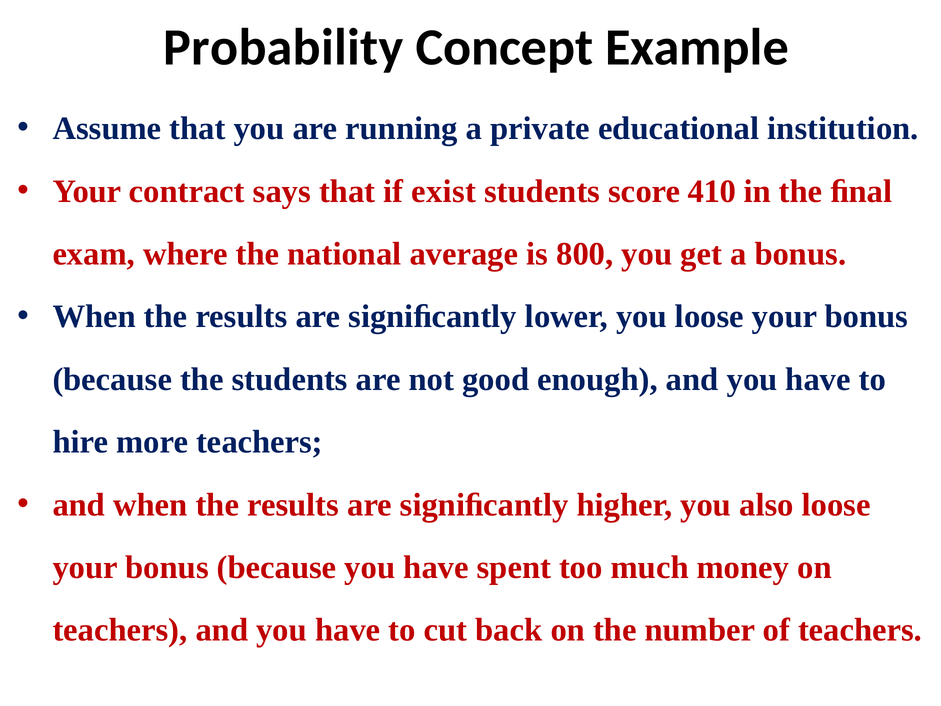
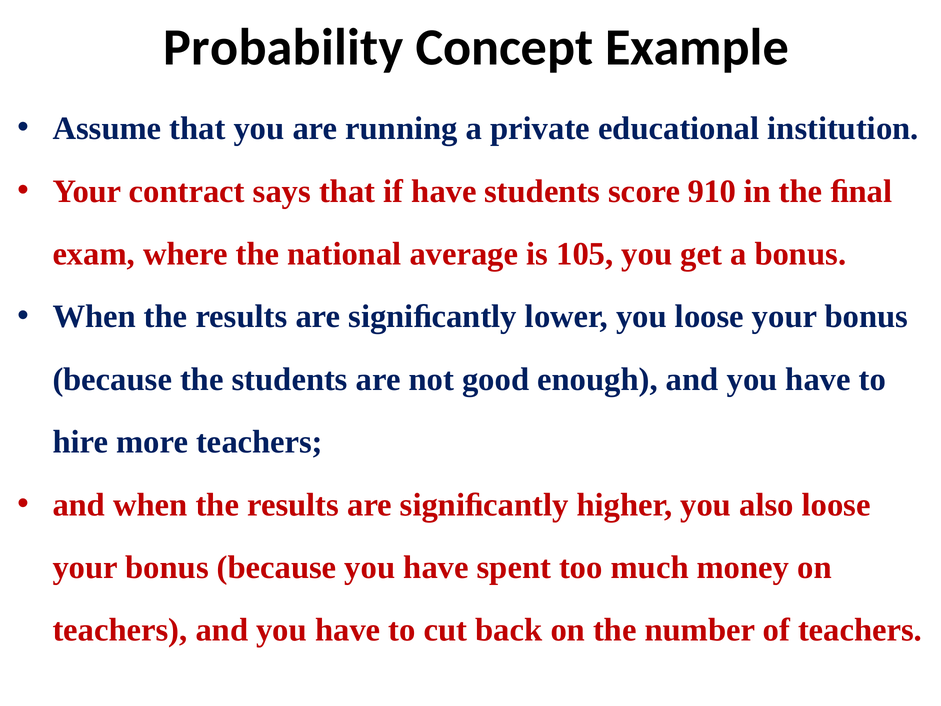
if exist: exist -> have (444, 191)
410: 410 -> 910 (712, 191)
800: 800 -> 105 (585, 254)
